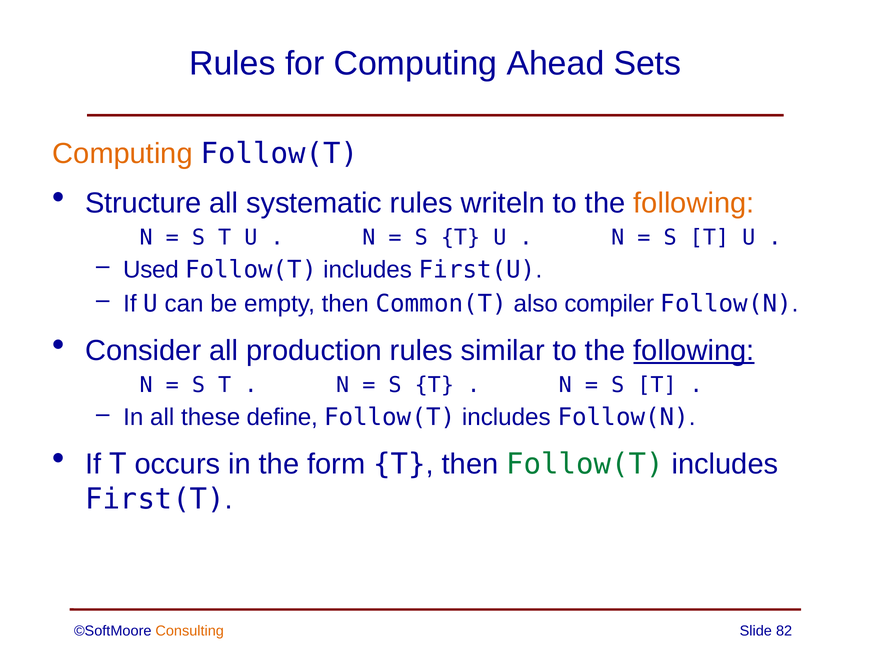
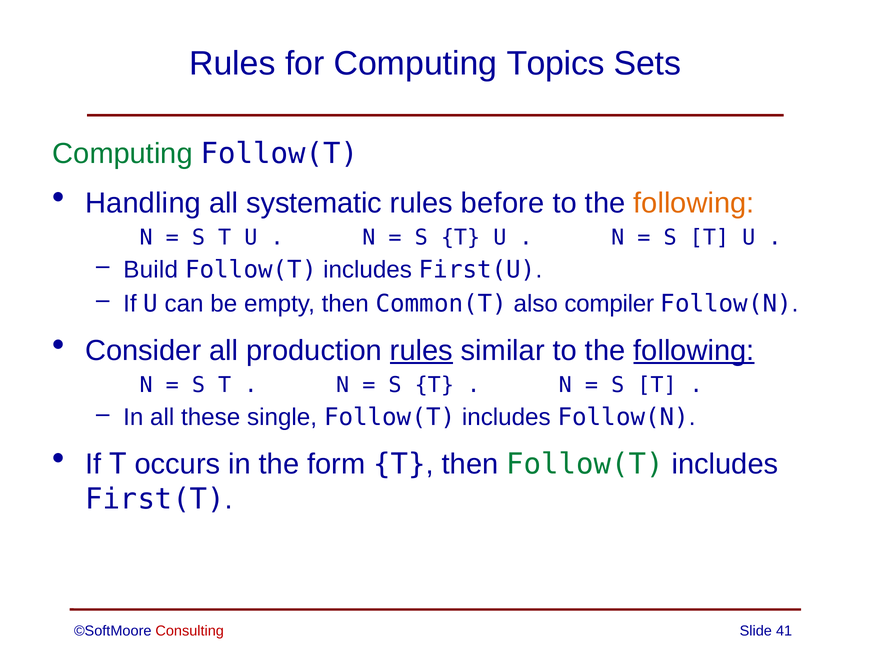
Ahead: Ahead -> Topics (556, 63)
Computing colour: orange -> green (123, 154)
Structure: Structure -> Handling (143, 203)
writeln: writeln -> before (503, 203)
Used: Used -> Build (151, 270)
rules underline: none -> present (421, 351)
define: define -> single (282, 418)
Consulting colour: orange -> red (190, 631)
82: 82 -> 41 (784, 631)
